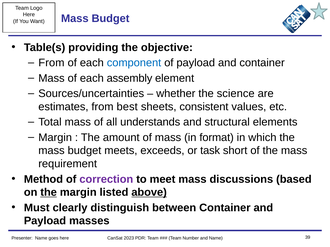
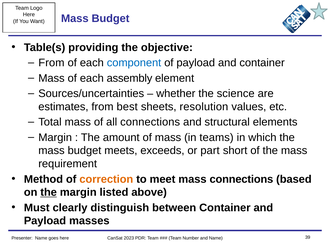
consistent: consistent -> resolution (204, 107)
all understands: understands -> connections (150, 122)
format: format -> teams (217, 138)
task: task -> part (210, 151)
correction colour: purple -> orange (106, 179)
mass discussions: discussions -> connections (241, 179)
above underline: present -> none (149, 193)
